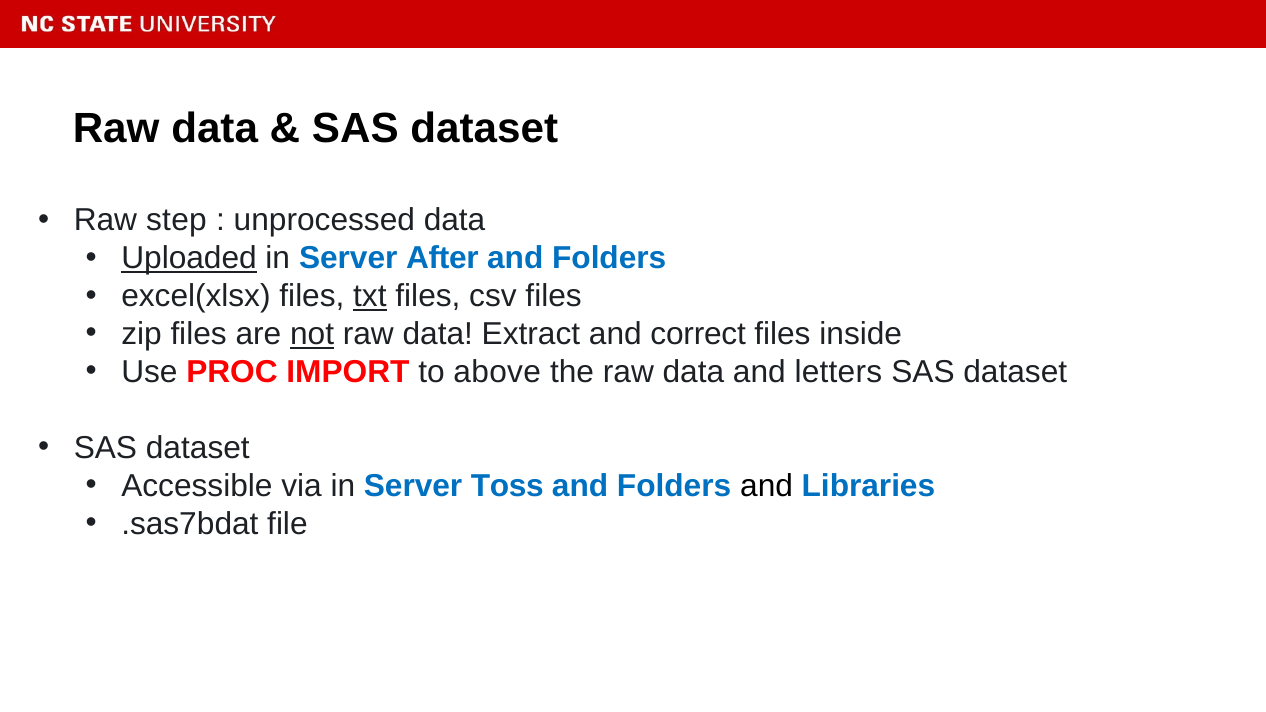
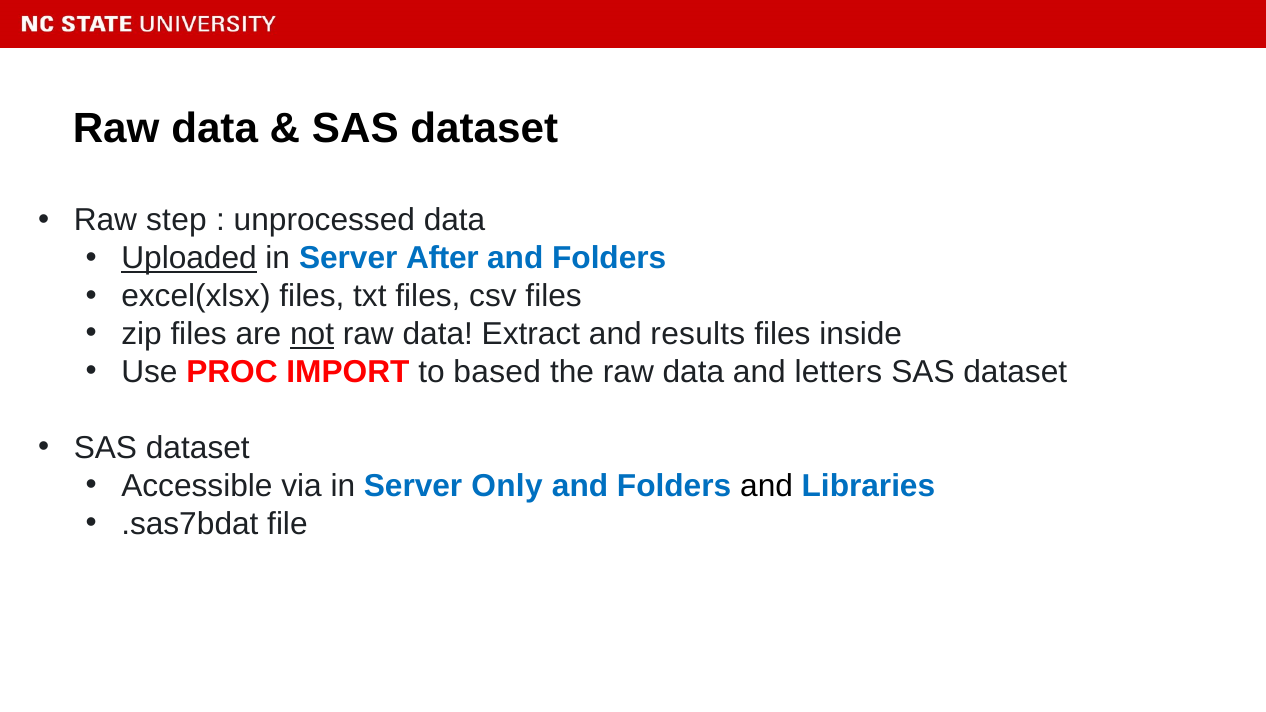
txt underline: present -> none (370, 296)
correct: correct -> results (698, 334)
above: above -> based (497, 372)
Toss: Toss -> Only (507, 486)
